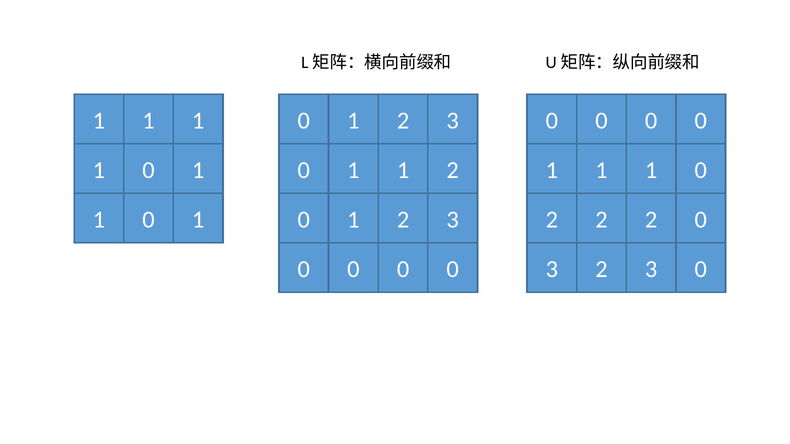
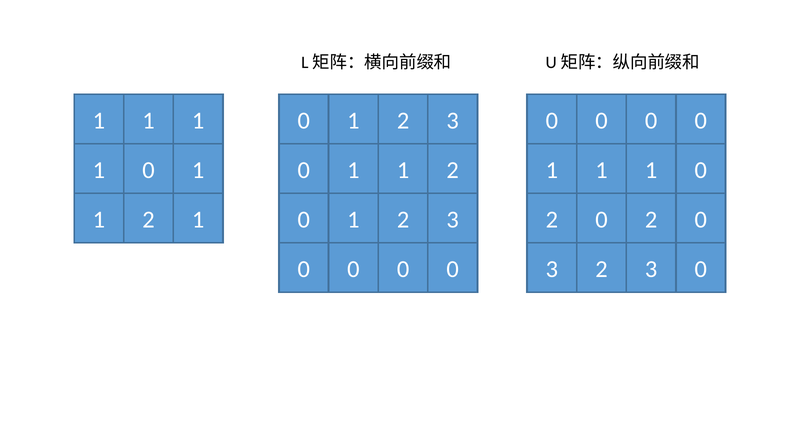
0: 0 -> 2 (149, 220)
2: 2 -> 0 (601, 220)
